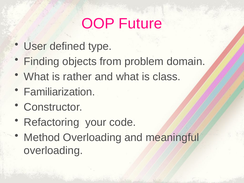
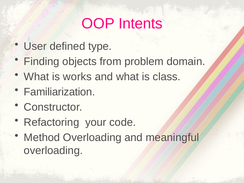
Future: Future -> Intents (141, 24)
rather: rather -> works (77, 77)
